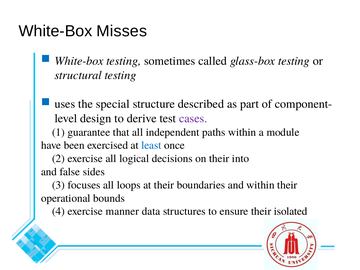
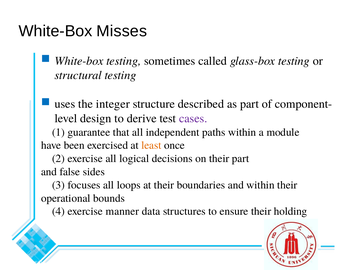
special: special -> integer (113, 104)
least colour: blue -> orange (151, 145)
their into: into -> part (241, 159)
isolated: isolated -> holding (291, 211)
